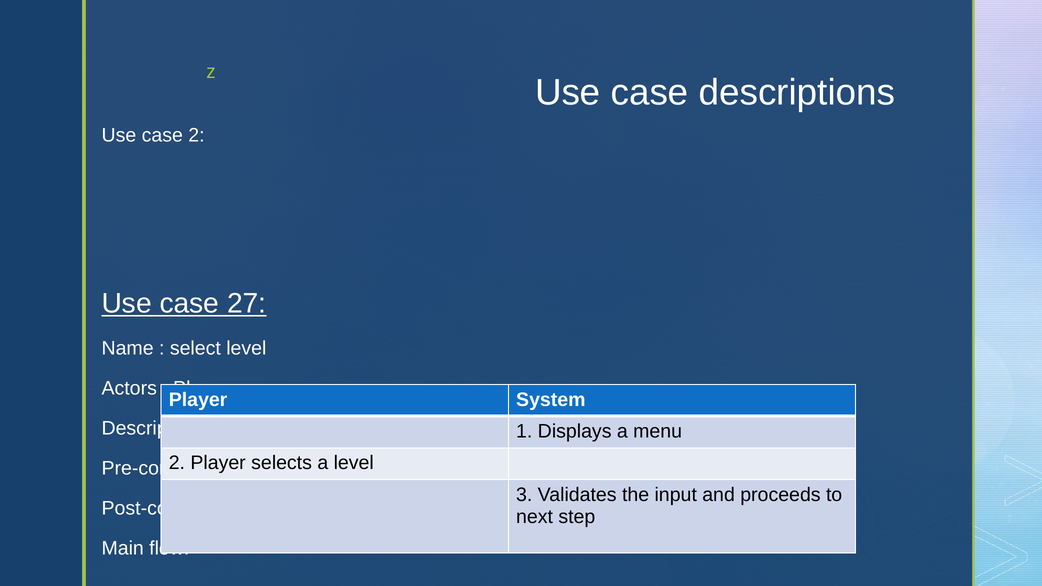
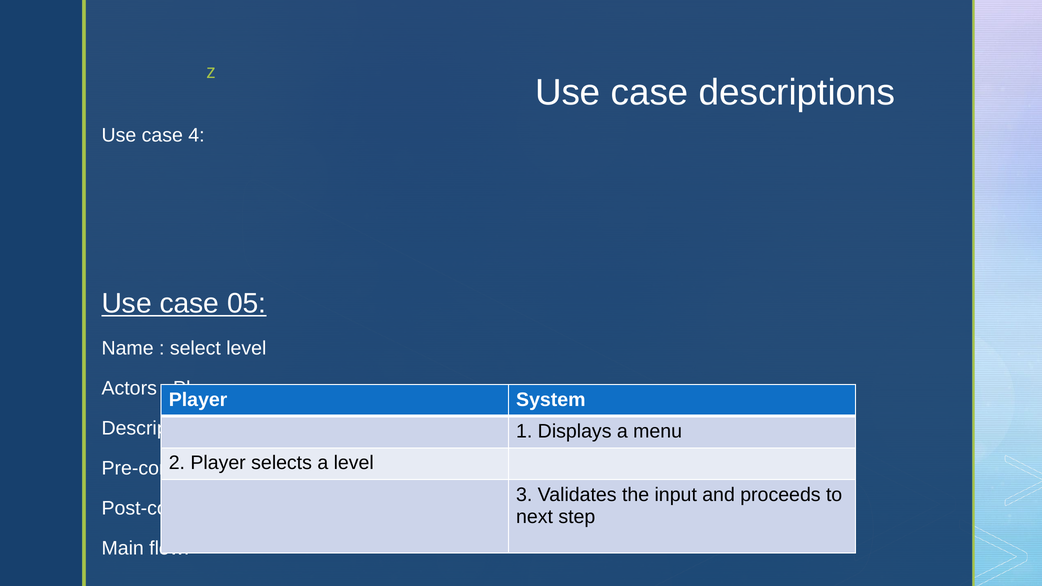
case 2: 2 -> 4 (196, 136)
27: 27 -> 05 (247, 304)
